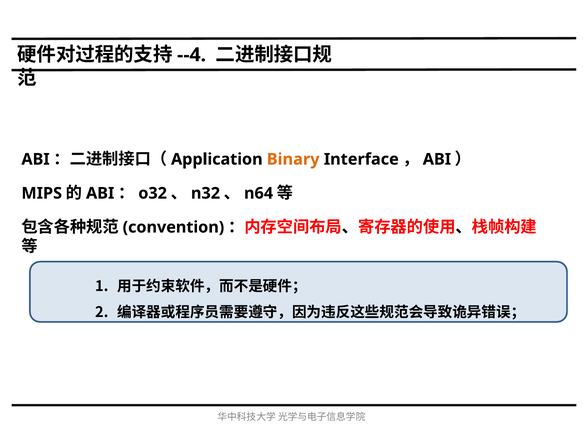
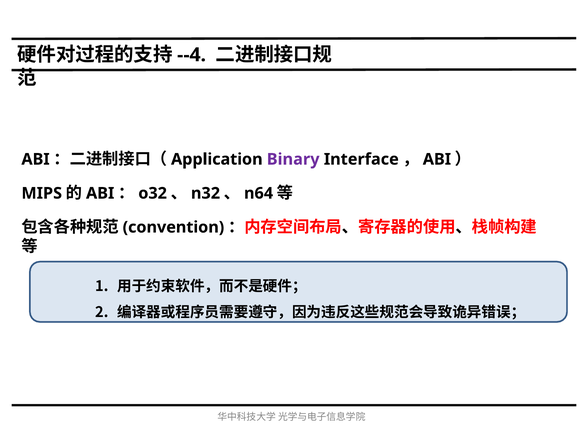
Binary colour: orange -> purple (293, 159)
